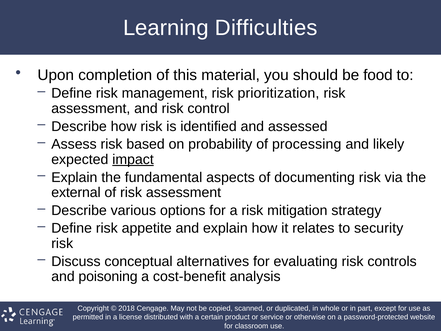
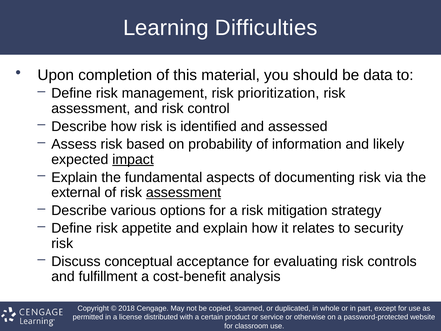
food: food -> data (378, 75)
processing: processing -> information (307, 144)
assessment underline: none -> present (184, 192)
alternatives: alternatives -> acceptance (213, 261)
poisoning: poisoning -> fulfillment (108, 276)
